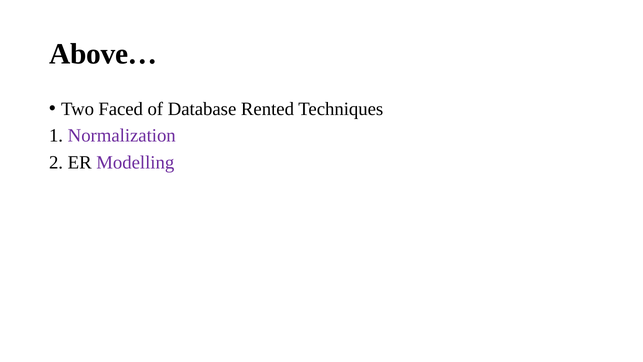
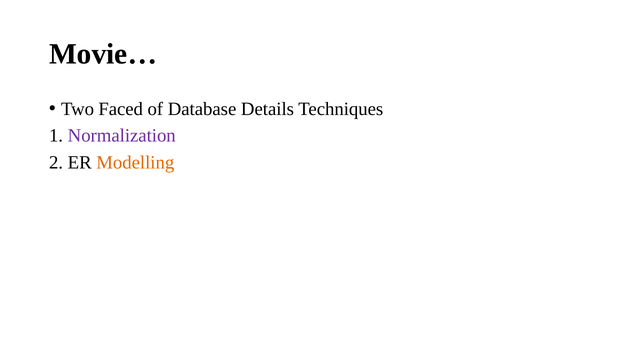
Above…: Above… -> Movie… (103, 54)
Rented: Rented -> Details (268, 109)
Modelling colour: purple -> orange (135, 163)
